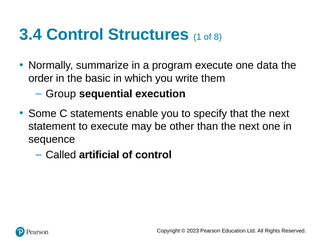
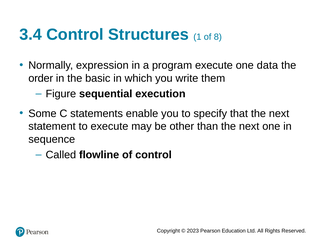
summarize: summarize -> expression (102, 65)
Group: Group -> Figure (61, 94)
artificial: artificial -> flowline (99, 155)
